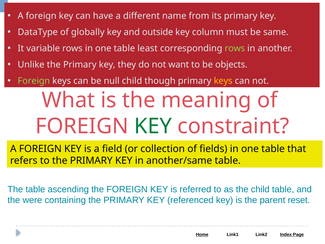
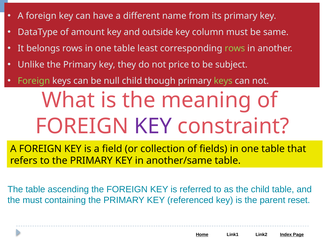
globally: globally -> amount (88, 32)
variable: variable -> belongs (43, 48)
want: want -> price (179, 65)
objects: objects -> subject (231, 65)
keys colour: yellow -> light green (223, 81)
KEY colour: green -> purple (153, 126)
the were: were -> must (32, 200)
